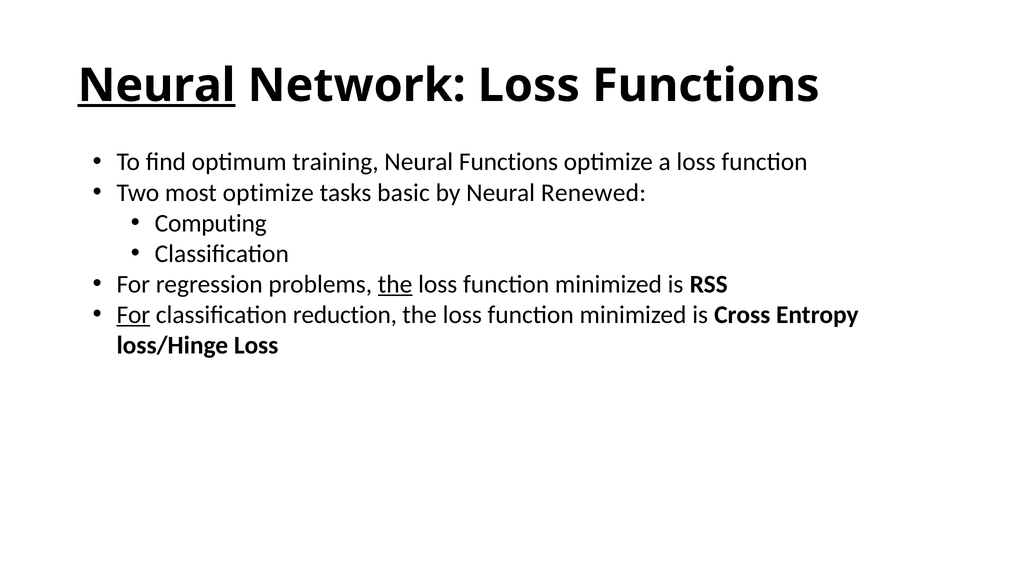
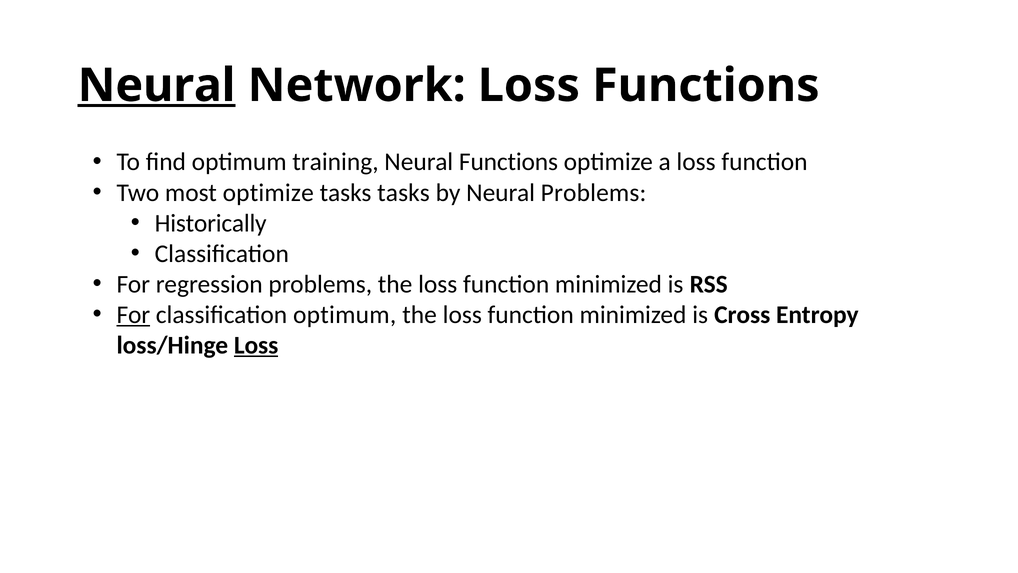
tasks basic: basic -> tasks (404, 192)
Neural Renewed: Renewed -> Problems (594, 192)
Computing: Computing -> Historically (211, 223)
the underline: present -> none (395, 284)
classification reduction: reduction -> optimum (345, 315)
Loss underline: none -> present (256, 345)
